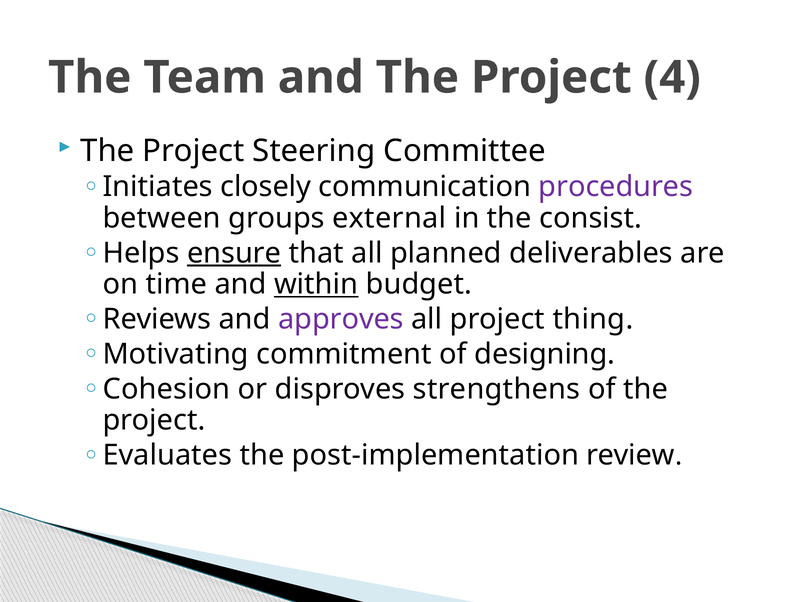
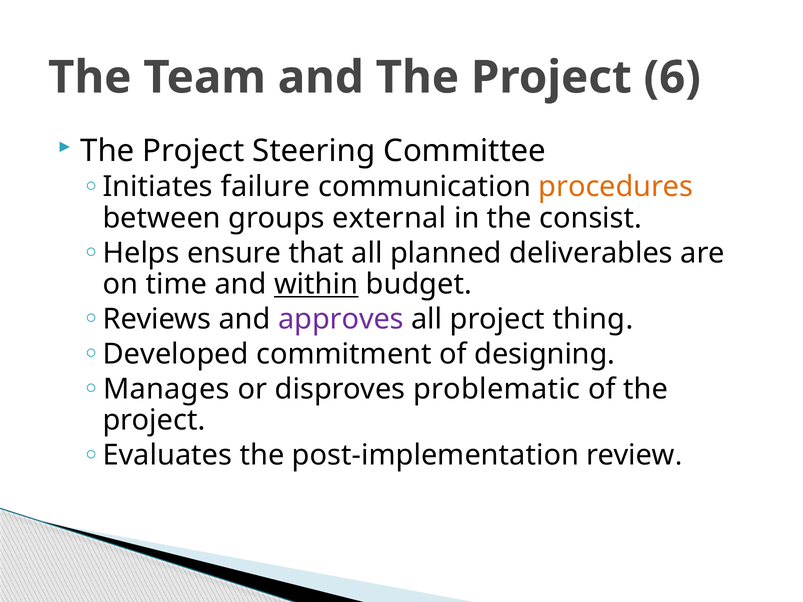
4: 4 -> 6 (672, 78)
closely: closely -> failure (265, 187)
procedures colour: purple -> orange (616, 187)
ensure underline: present -> none (234, 253)
Motivating: Motivating -> Developed (176, 354)
Cohesion: Cohesion -> Manages (166, 389)
strengthens: strengthens -> problematic (497, 389)
